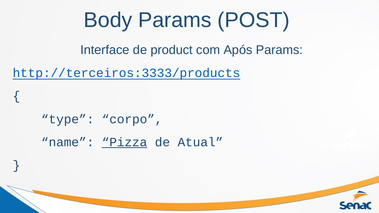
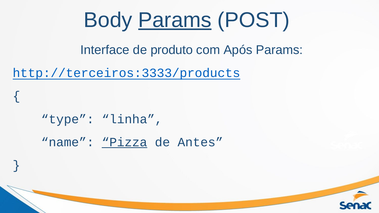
Params underline: none -> present (175, 20)
product: product -> produto (172, 50)
corpo: corpo -> linha (132, 119)
Atual: Atual -> Antes (200, 142)
